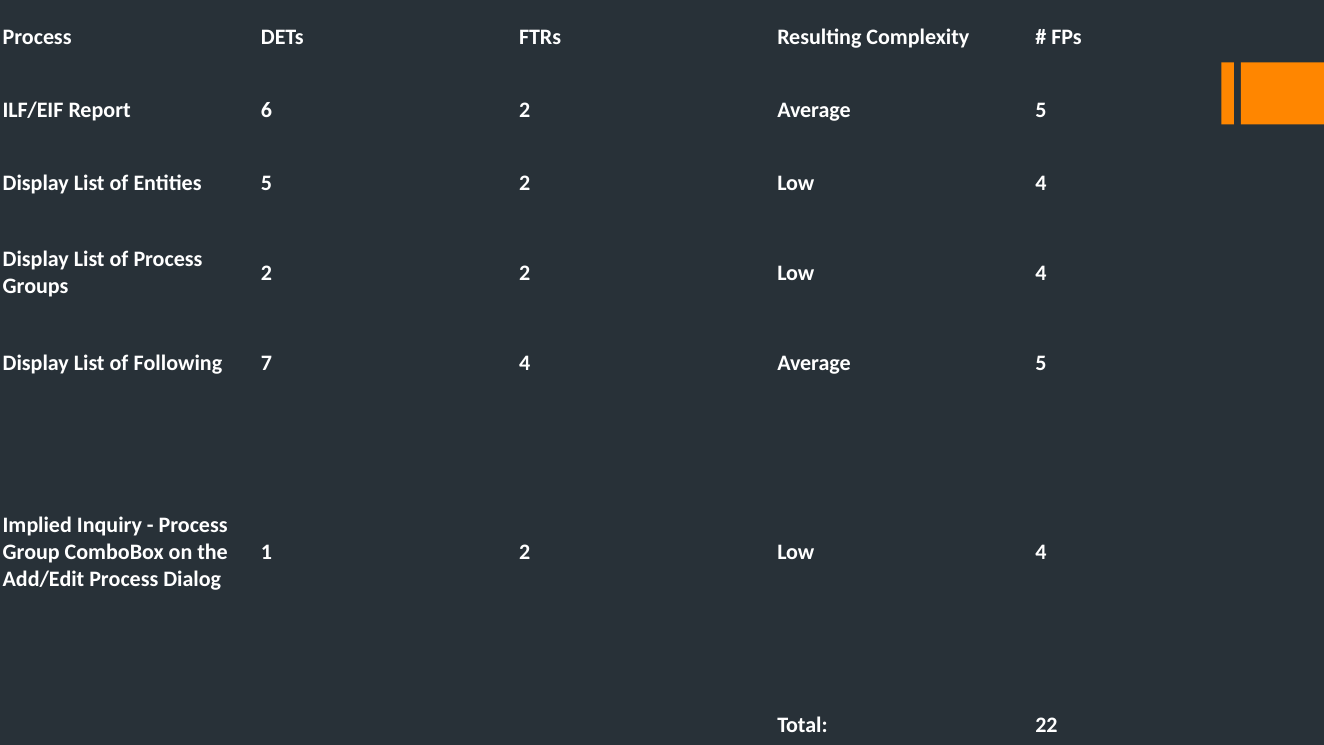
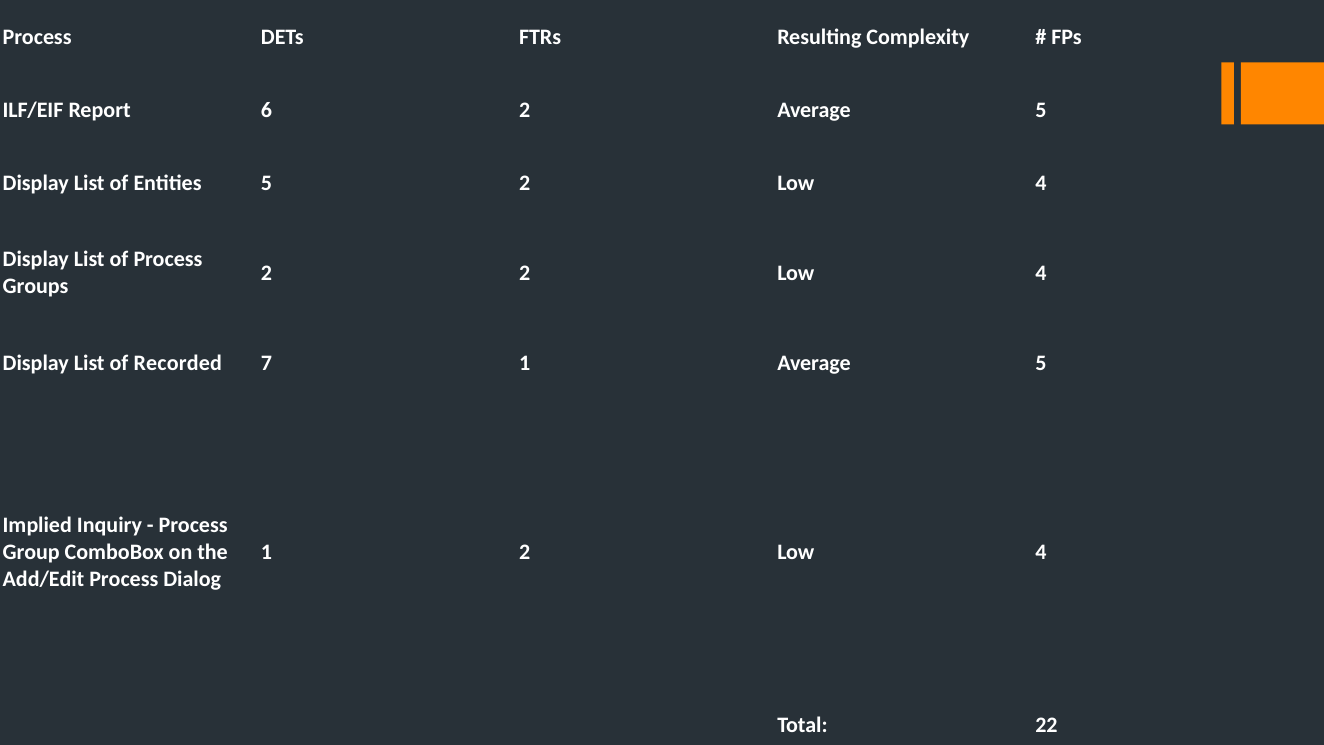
Following: Following -> Recorded (178, 363)
7 4: 4 -> 1 (525, 363)
